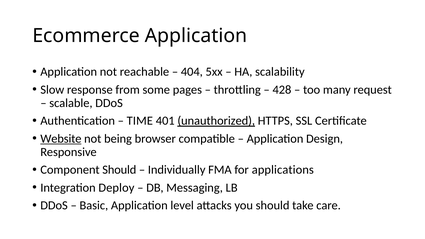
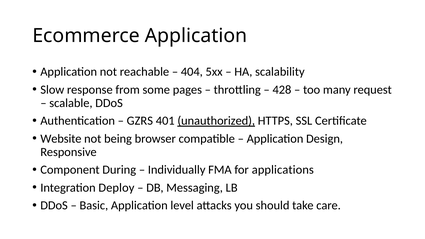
TIME: TIME -> GZRS (140, 121)
Website underline: present -> none (61, 139)
Component Should: Should -> During (119, 170)
